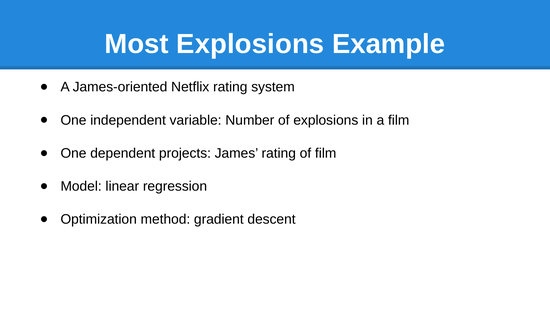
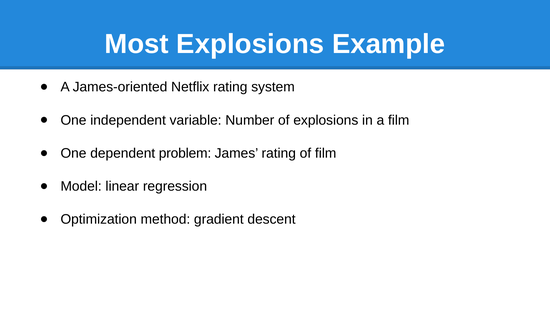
projects: projects -> problem (185, 153)
